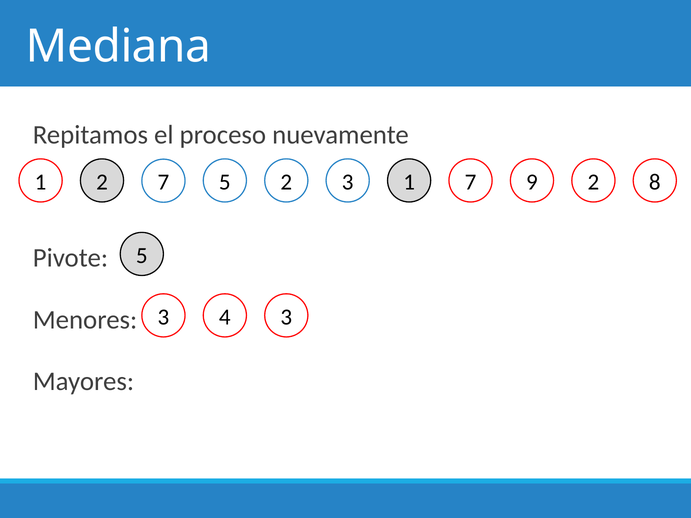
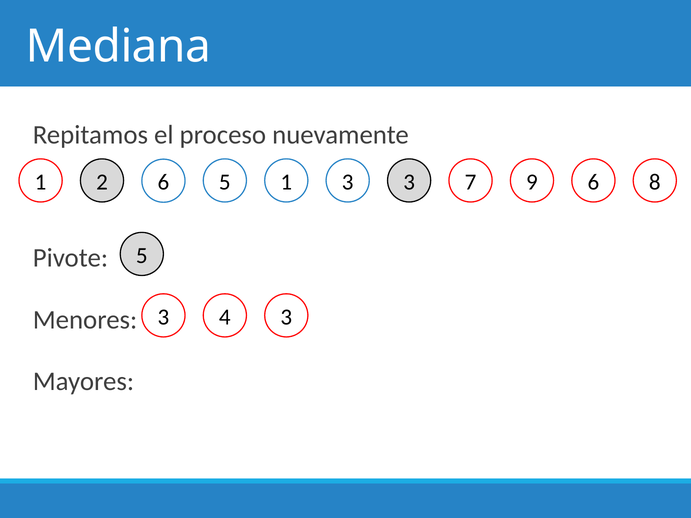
2 7: 7 -> 6 (163, 182)
2: 2 -> 1 (286, 182)
3 1: 1 -> 3 (409, 182)
9 2: 2 -> 6 (593, 182)
